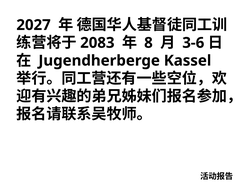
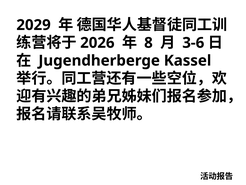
2027: 2027 -> 2029 (34, 25)
2083: 2083 -> 2026 (97, 43)
